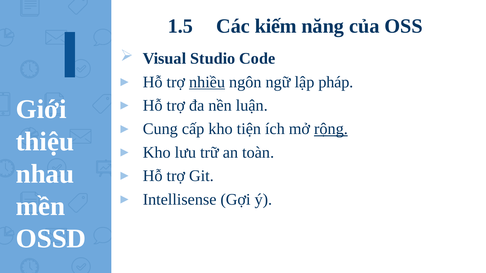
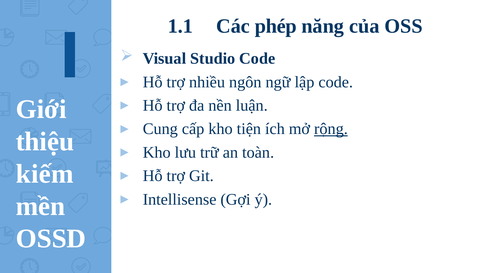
1.5: 1.5 -> 1.1 (180, 26)
kiếm: kiếm -> phép (276, 26)
nhiều underline: present -> none (207, 82)
lập pháp: pháp -> code (336, 82)
nhau: nhau -> kiếm (45, 174)
